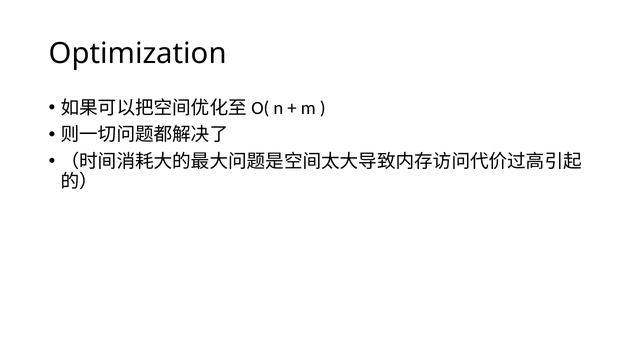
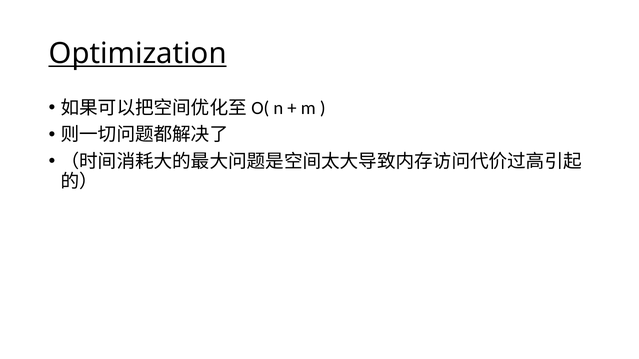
Optimization underline: none -> present (138, 54)
